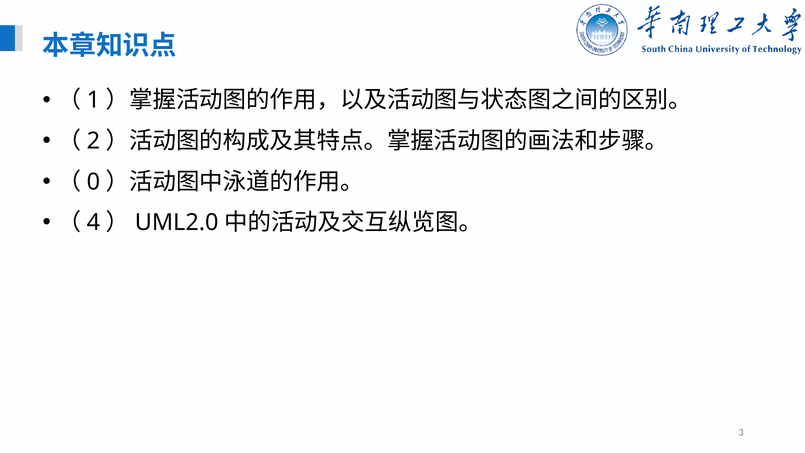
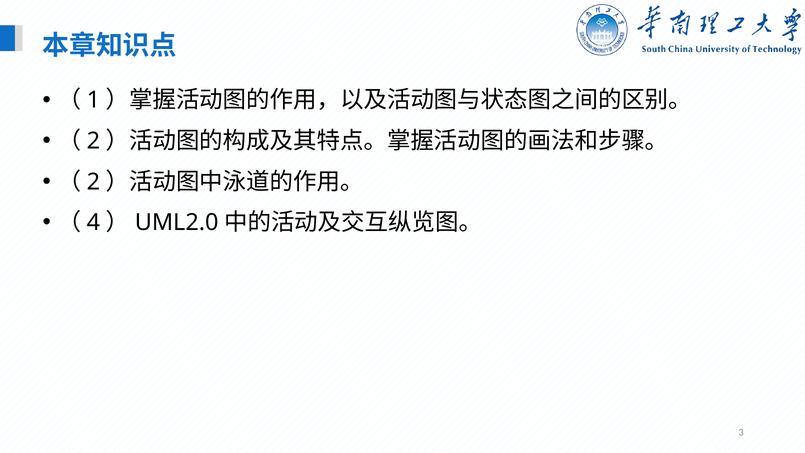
0: 0 -> 2 (93, 182)
